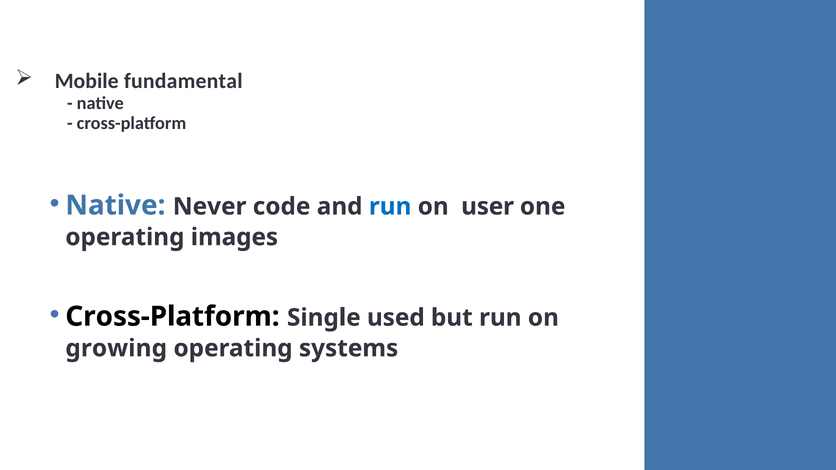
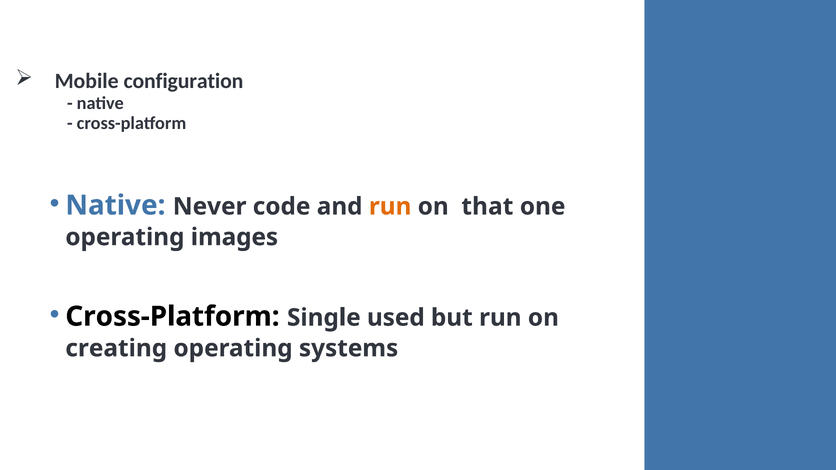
fundamental: fundamental -> configuration (183, 81)
run colour: blue -> orange (390, 207)
user: user -> that (487, 207)
growing: growing -> creating (116, 348)
